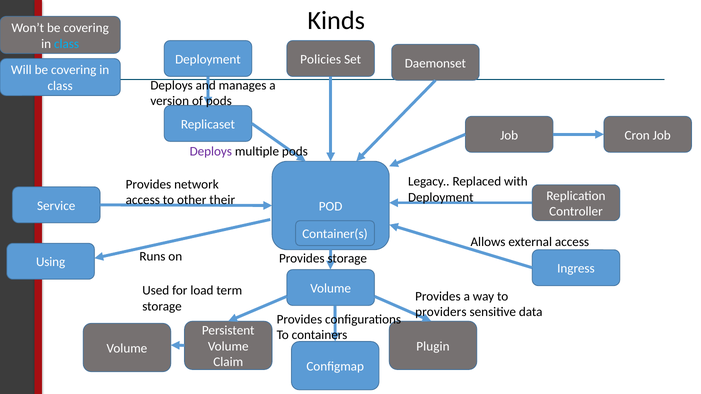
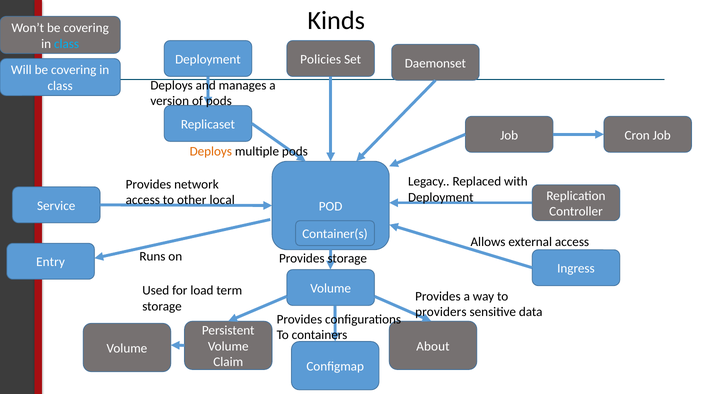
Deploys colour: purple -> orange (211, 152)
their: their -> local (222, 200)
Using: Using -> Entry (51, 262)
Plugin: Plugin -> About (433, 347)
